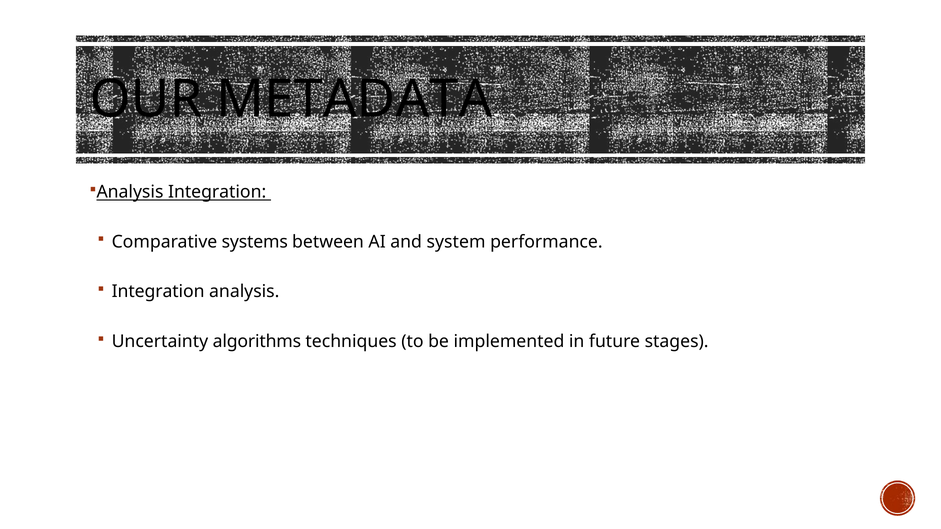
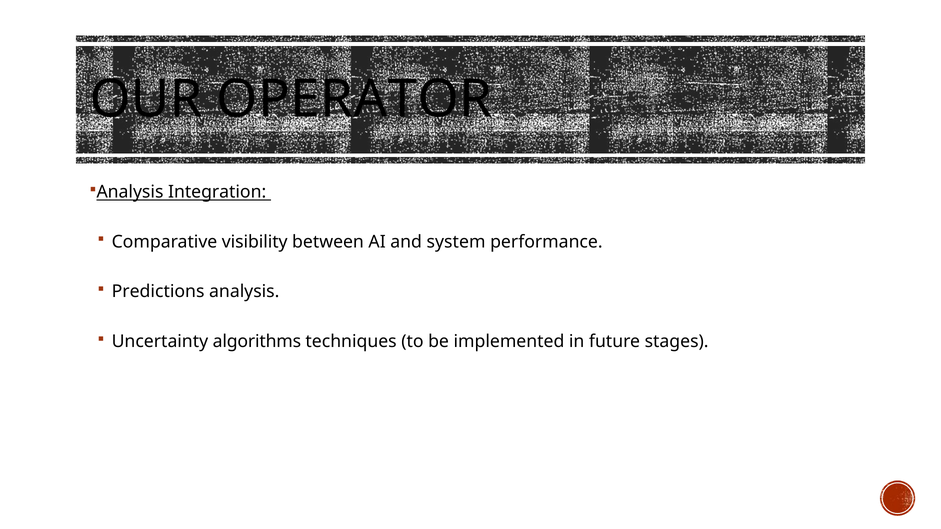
METADATA: METADATA -> OPERATOR (354, 99)
systems: systems -> visibility (255, 242)
Integration: Integration -> Predictions (158, 292)
